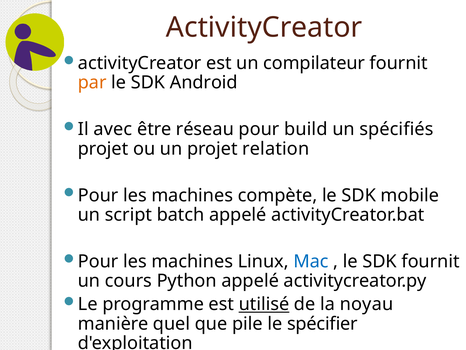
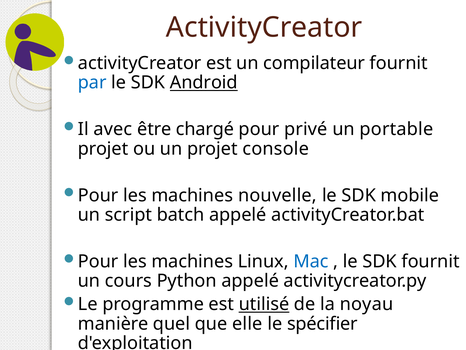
par colour: orange -> blue (92, 83)
Android underline: none -> present (204, 83)
réseau: réseau -> chargé (205, 129)
build: build -> privé (306, 129)
spécifiés: spécifiés -> portable (396, 129)
relation: relation -> console (276, 149)
compète: compète -> nouvelle (277, 195)
pile: pile -> elle (247, 323)
